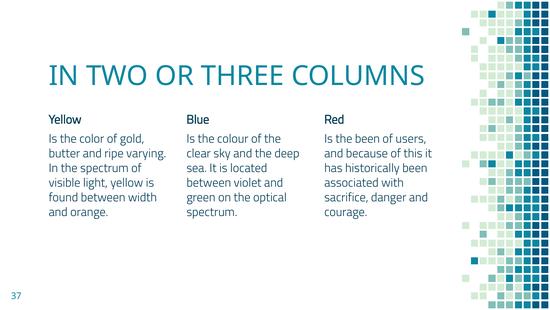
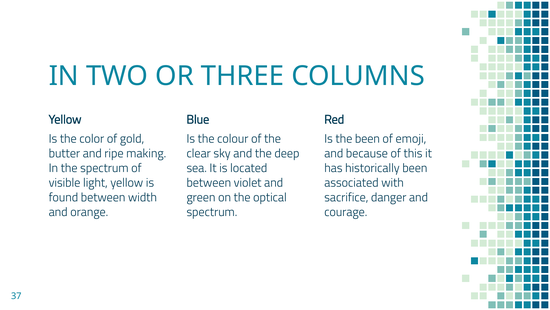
users: users -> emoji (411, 139)
varying: varying -> making (146, 153)
